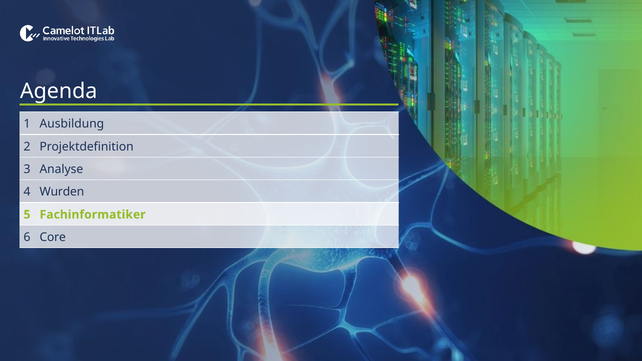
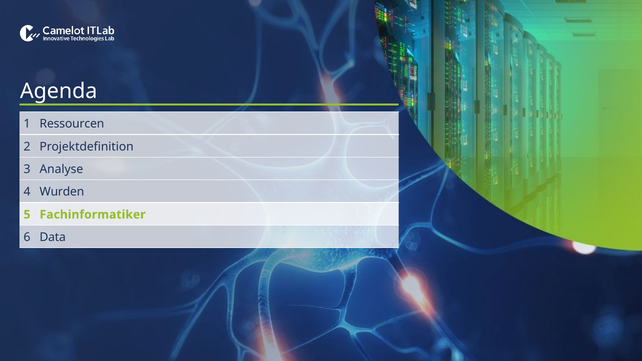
Ausbildung: Ausbildung -> Ressourcen (72, 124)
Core: Core -> Data (53, 237)
